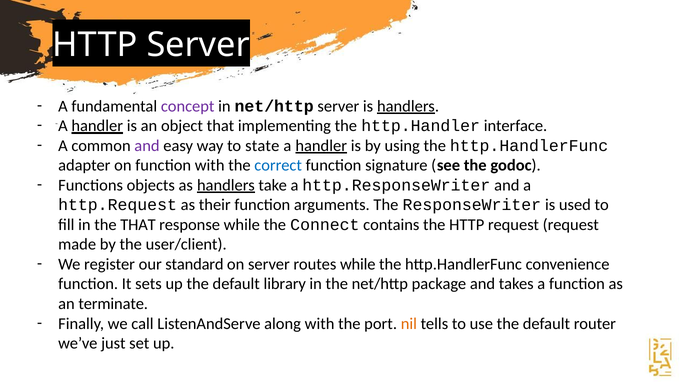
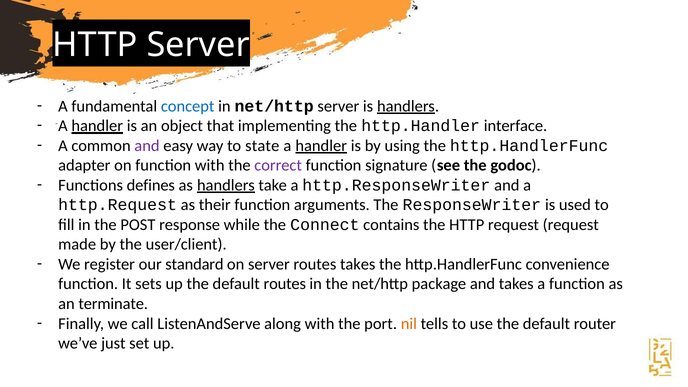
concept colour: purple -> blue (188, 106)
correct colour: blue -> purple (278, 165)
objects: objects -> defines (151, 185)
the THAT: THAT -> POST (138, 225)
routes while: while -> takes (358, 264)
default library: library -> routes (285, 284)
